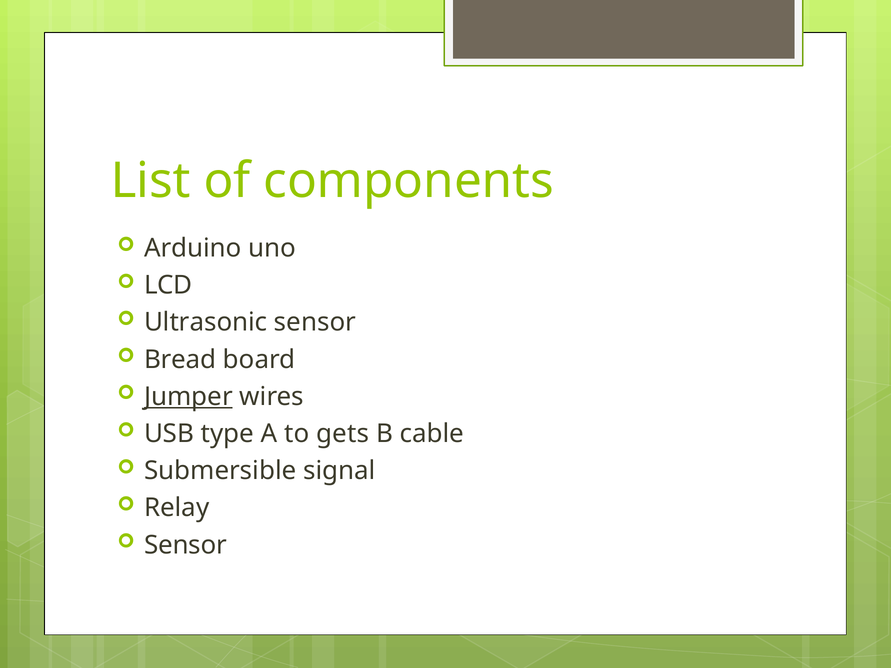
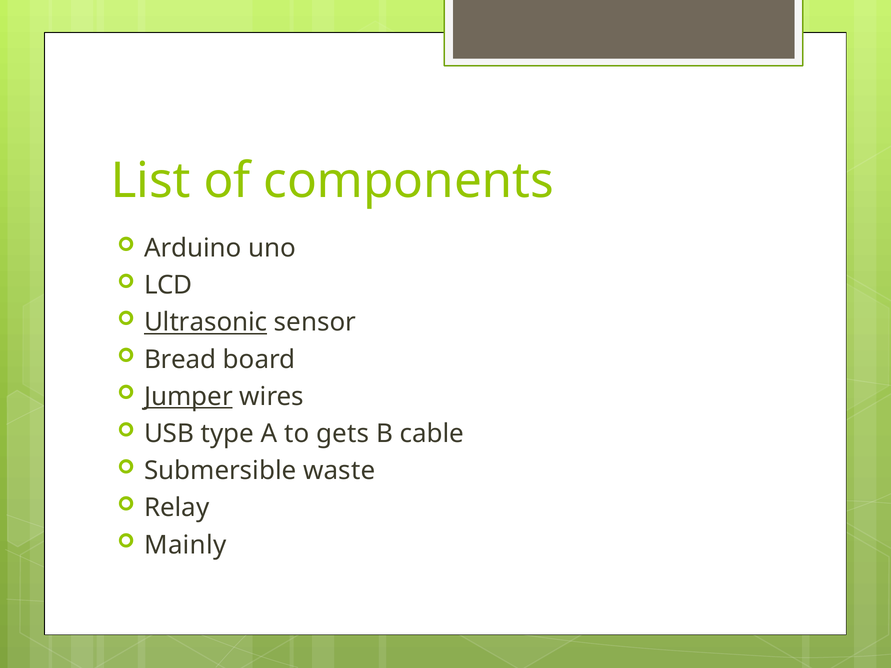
Ultrasonic underline: none -> present (206, 323)
signal: signal -> waste (339, 471)
Sensor: Sensor -> Mainly (185, 545)
